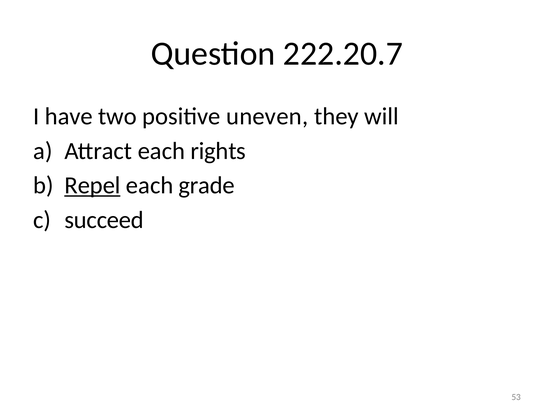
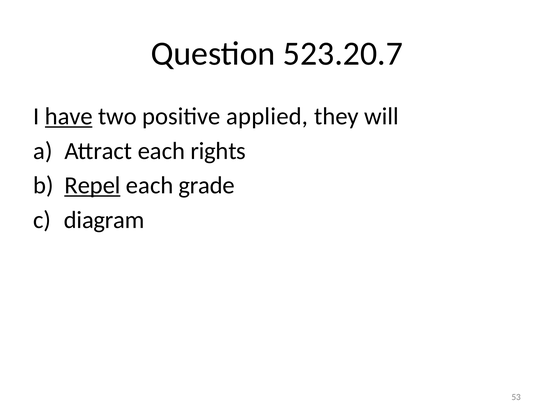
222.20.7: 222.20.7 -> 523.20.7 (343, 54)
have underline: none -> present (69, 116)
uneven: uneven -> applied (267, 116)
succeed: succeed -> diagram (104, 220)
